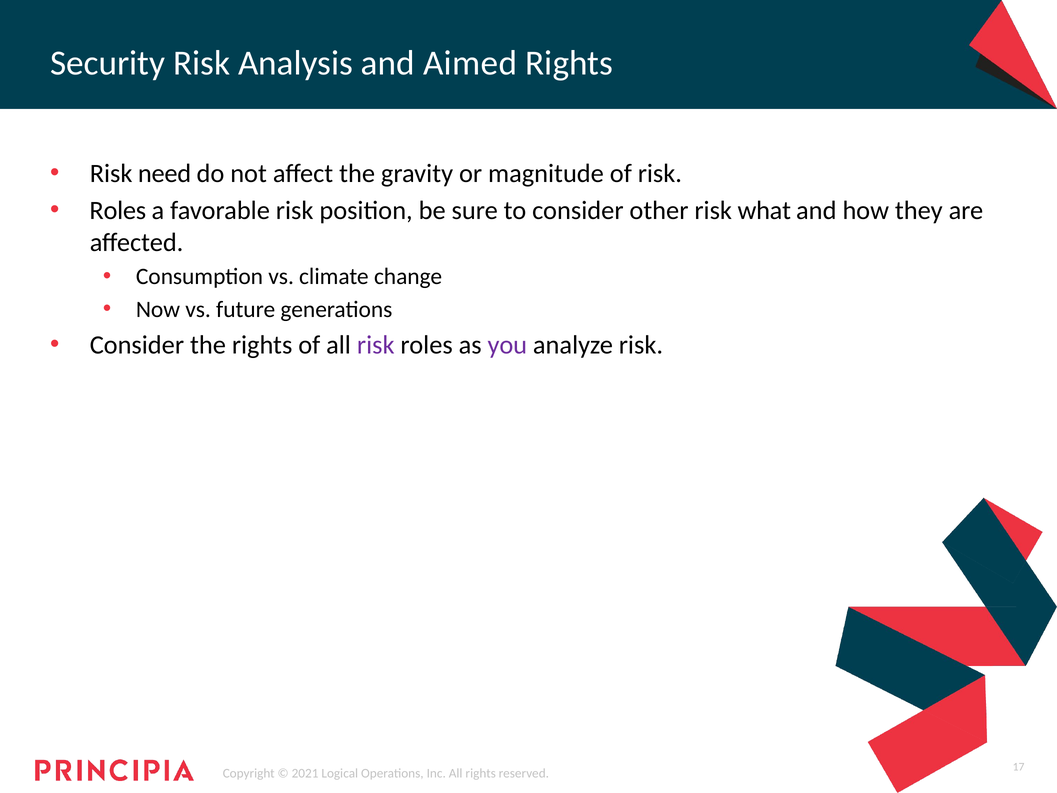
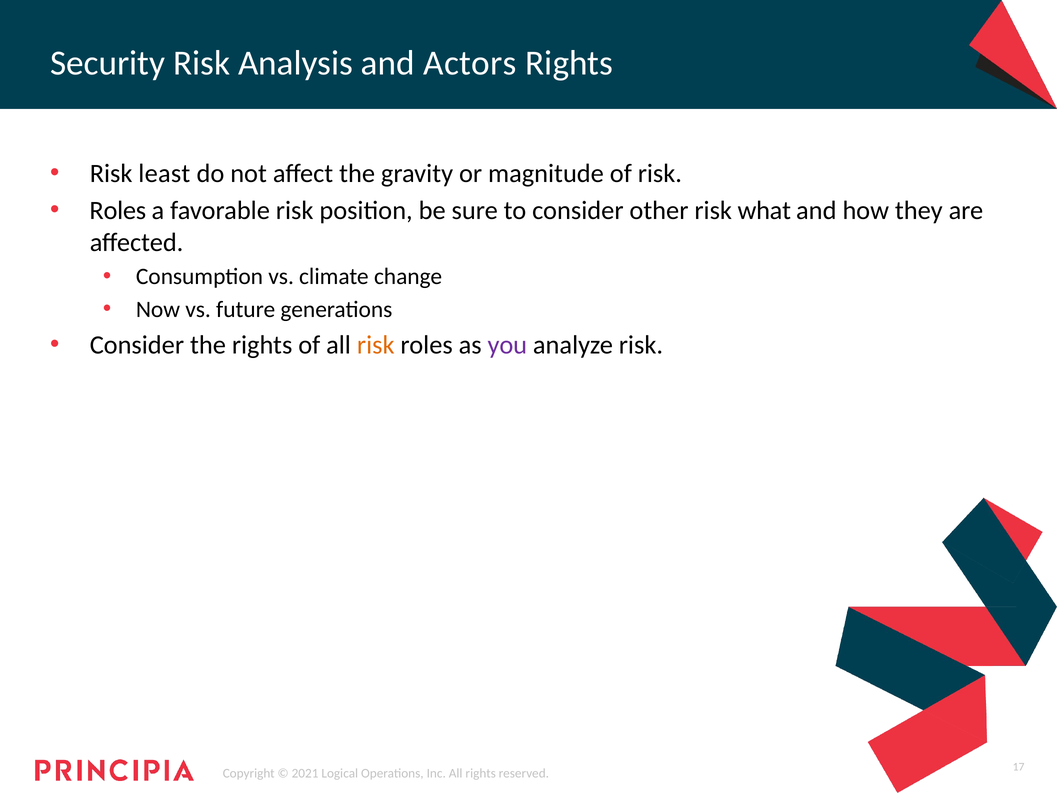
Aimed: Aimed -> Actors (470, 63)
need: need -> least (164, 174)
risk colour: purple -> orange (376, 345)
